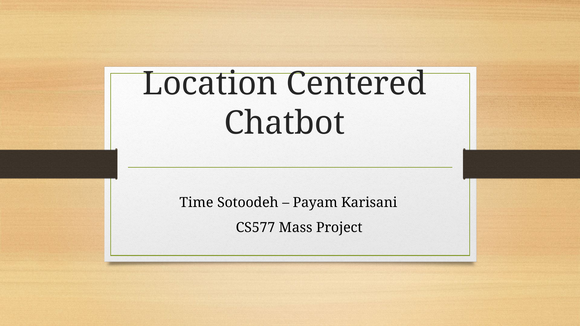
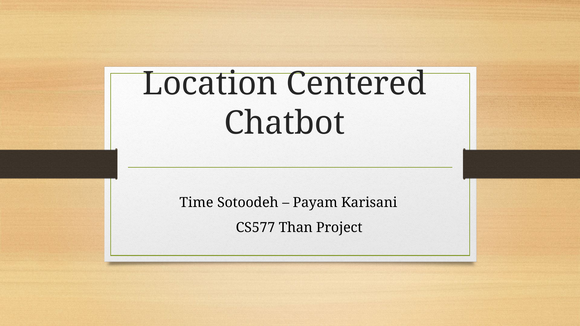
Mass: Mass -> Than (296, 228)
